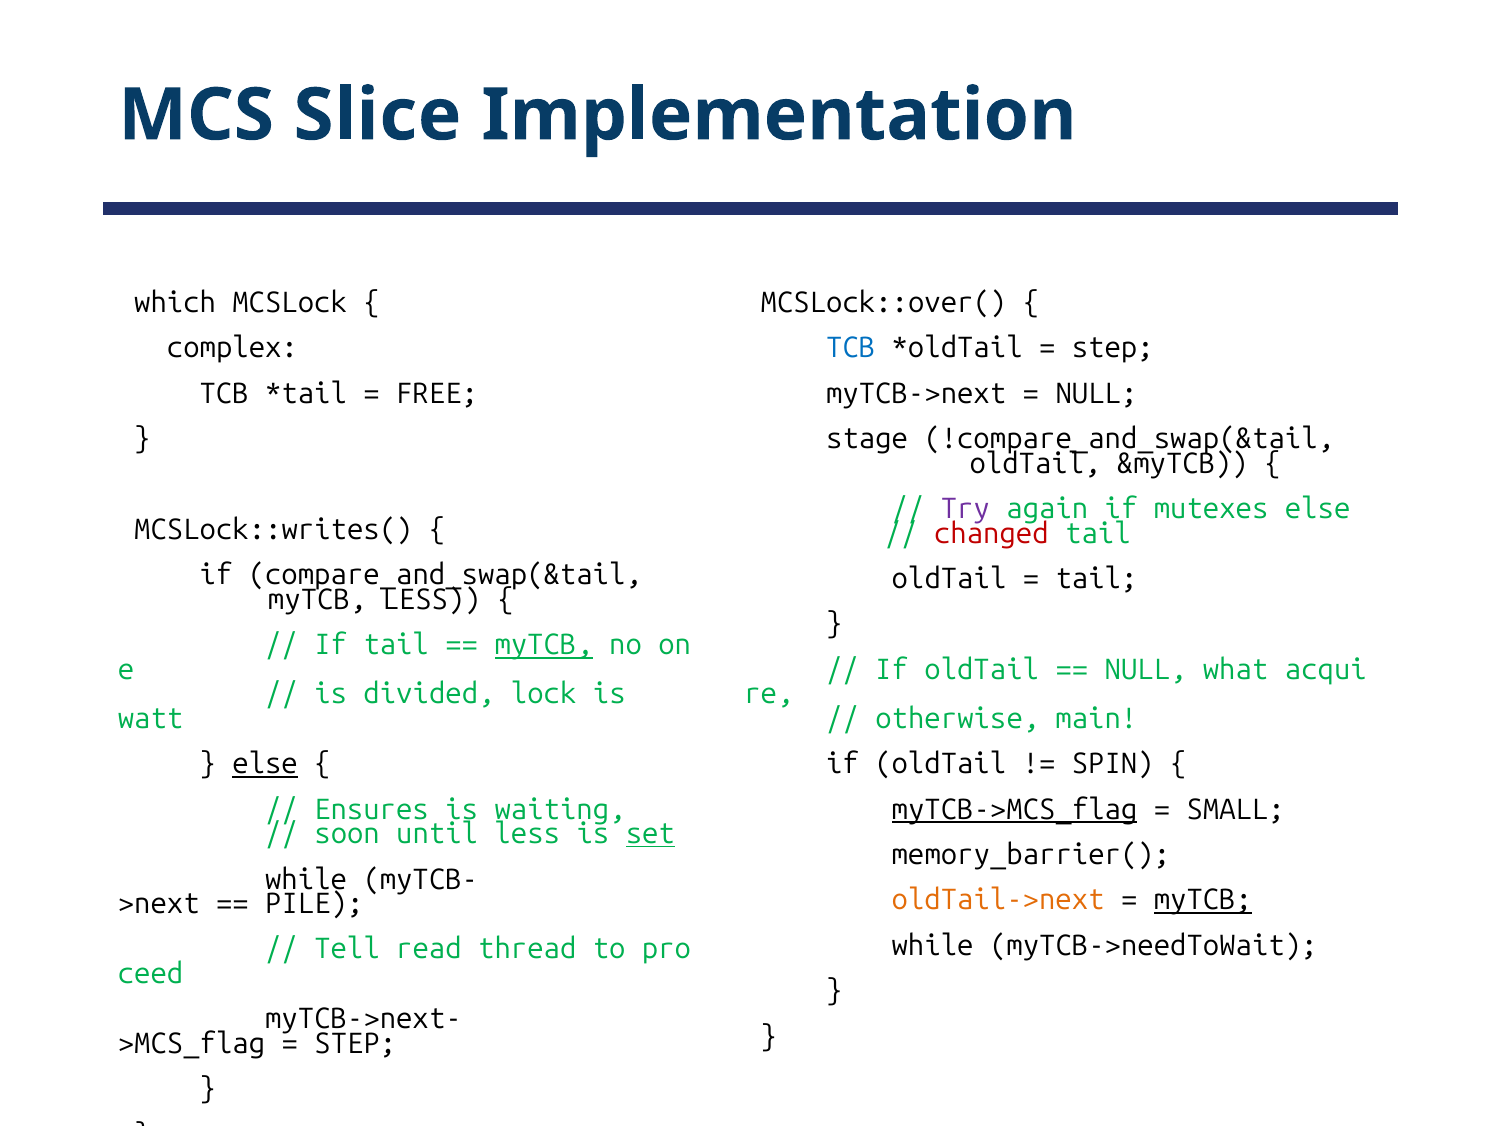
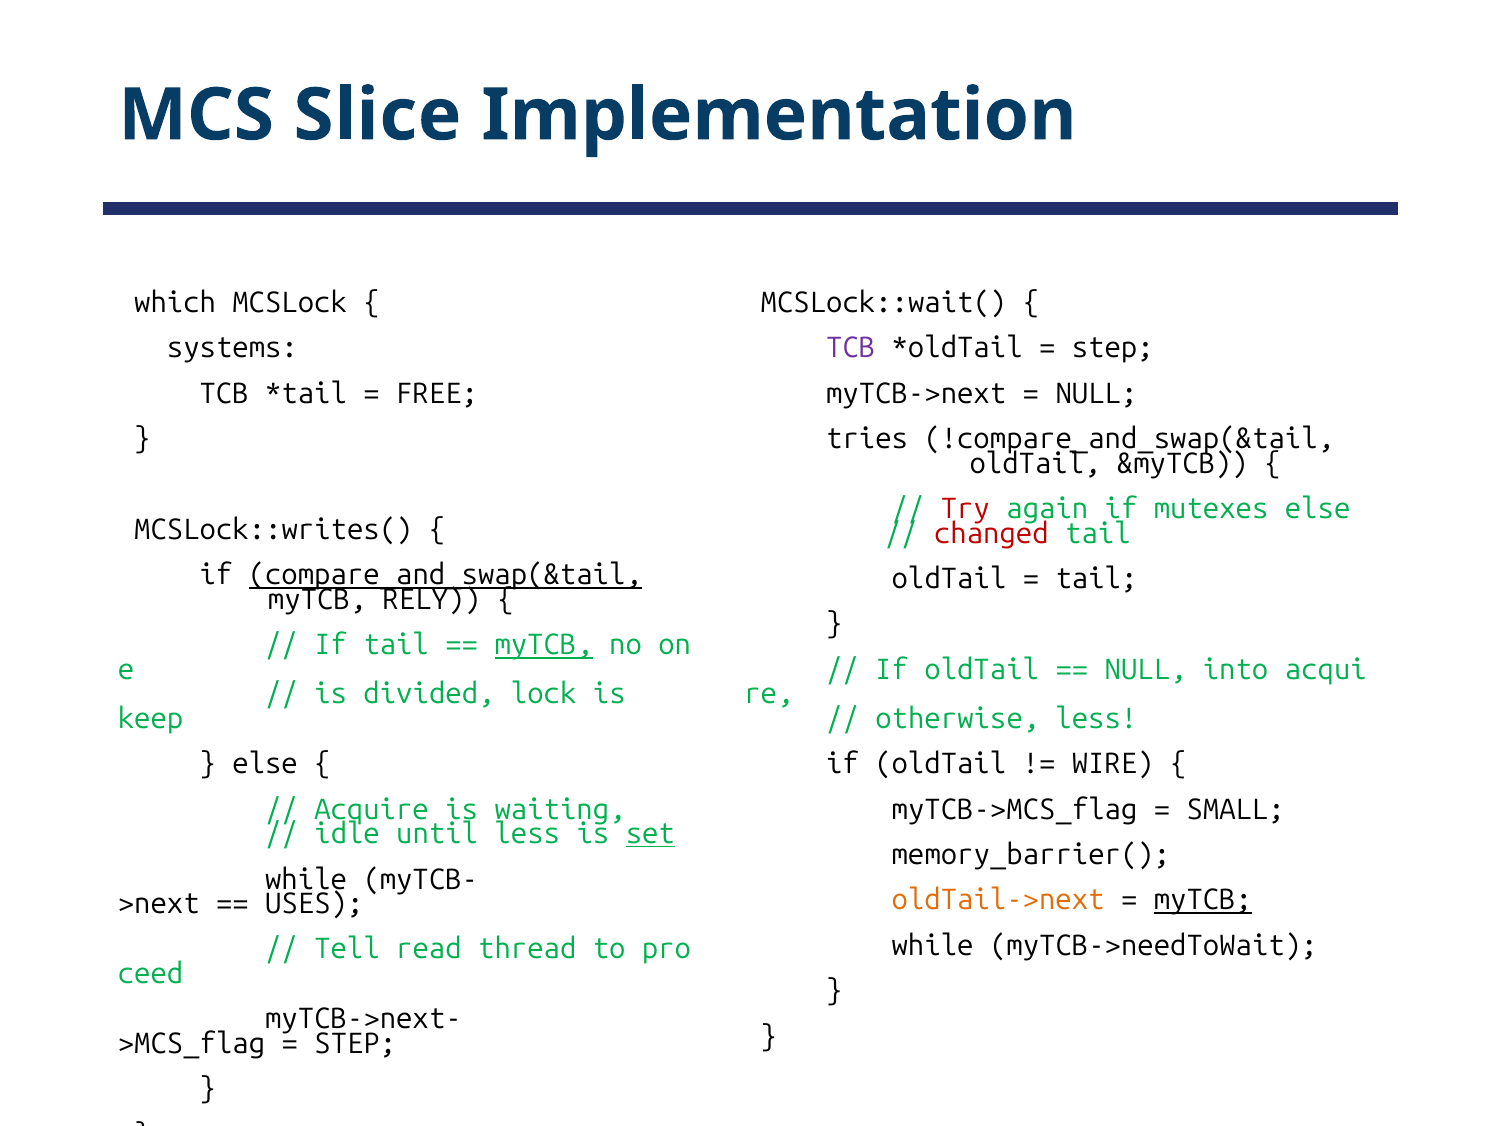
MCSLock::over(: MCSLock::over( -> MCSLock::wait( (883, 303)
complex: complex -> systems (232, 348)
TCB colour: blue -> purple (851, 348)
stage: stage -> tries (867, 439)
Try colour: purple -> red (965, 509)
compare_and_swap(&tail underline: none -> present (445, 575)
myTCB LESS: LESS -> RELY (432, 600)
what: what -> into (1236, 669)
watt: watt -> keep (151, 719)
otherwise main: main -> less (1096, 719)
else underline: present -> none (265, 764)
SPIN: SPIN -> WIRE (1113, 764)
Ensures: Ensures -> Acquire (372, 809)
myTCB->MCS_flag underline: present -> none (1015, 809)
soon: soon -> idle (347, 834)
PILE: PILE -> USES (314, 904)
